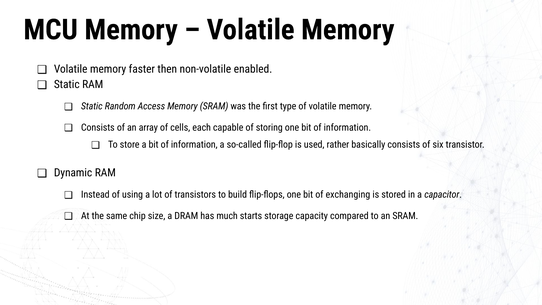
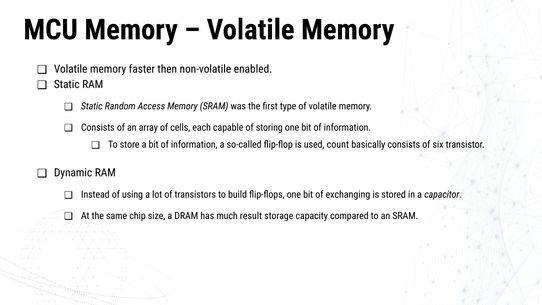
rather: rather -> count (338, 145)
starts: starts -> result (251, 216)
